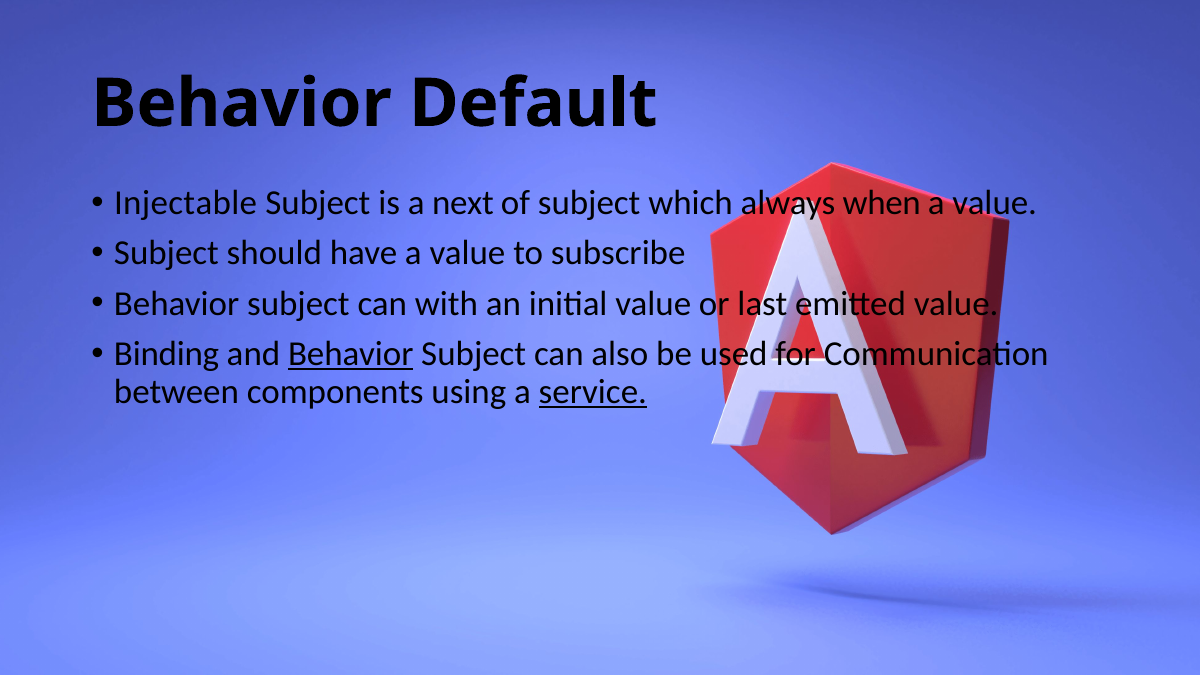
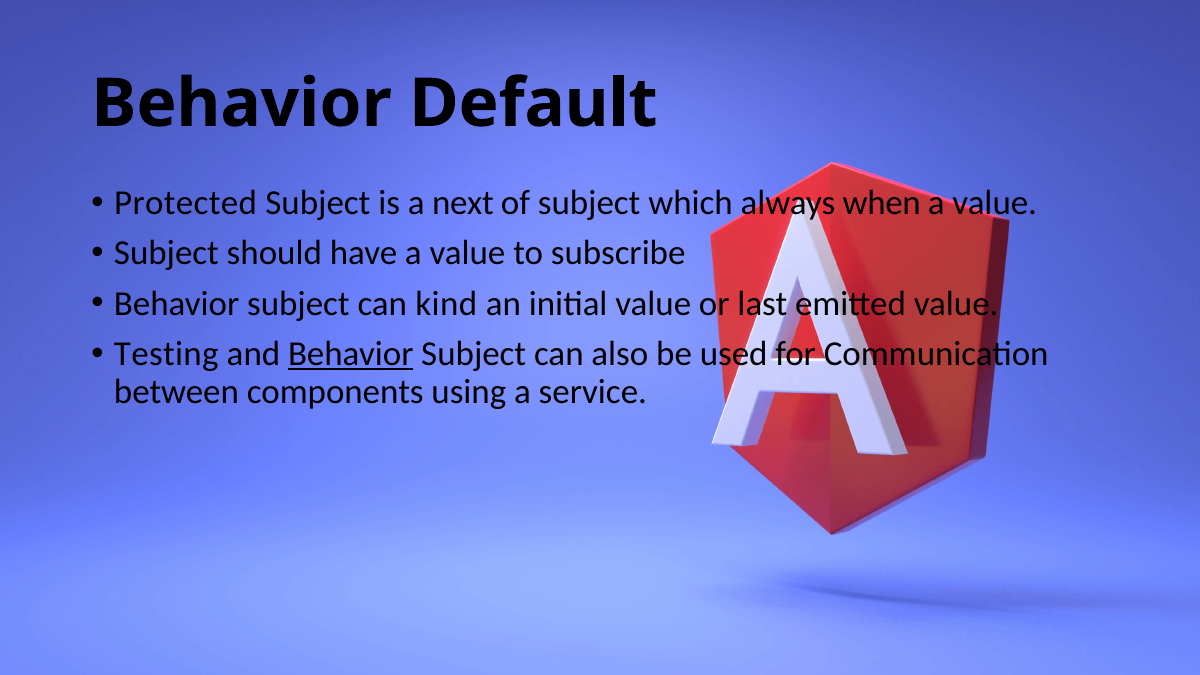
Injectable: Injectable -> Protected (186, 203)
with: with -> kind (446, 304)
Binding: Binding -> Testing (166, 354)
service underline: present -> none (593, 392)
